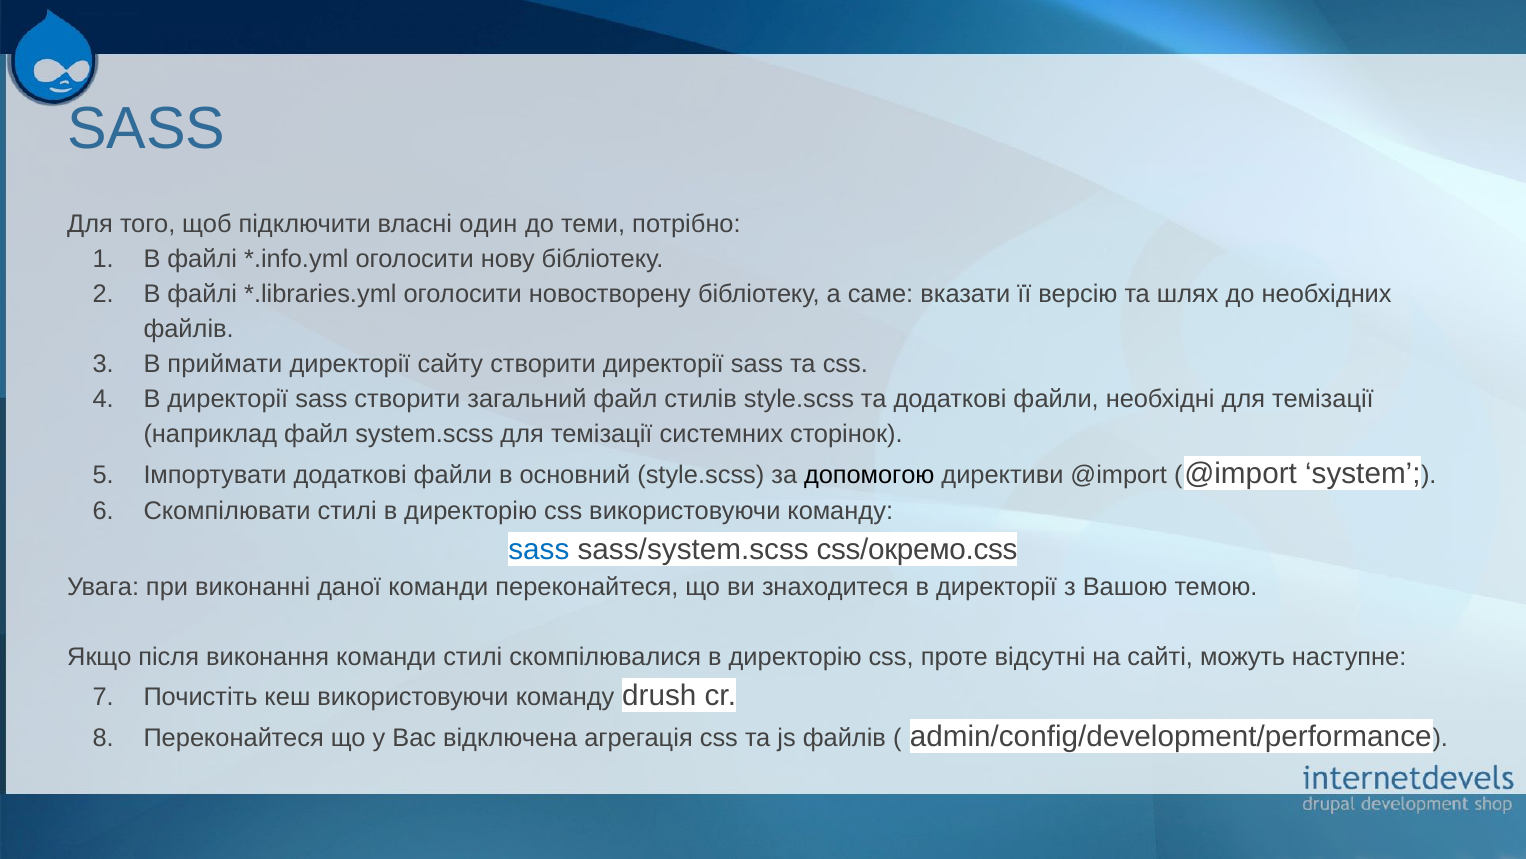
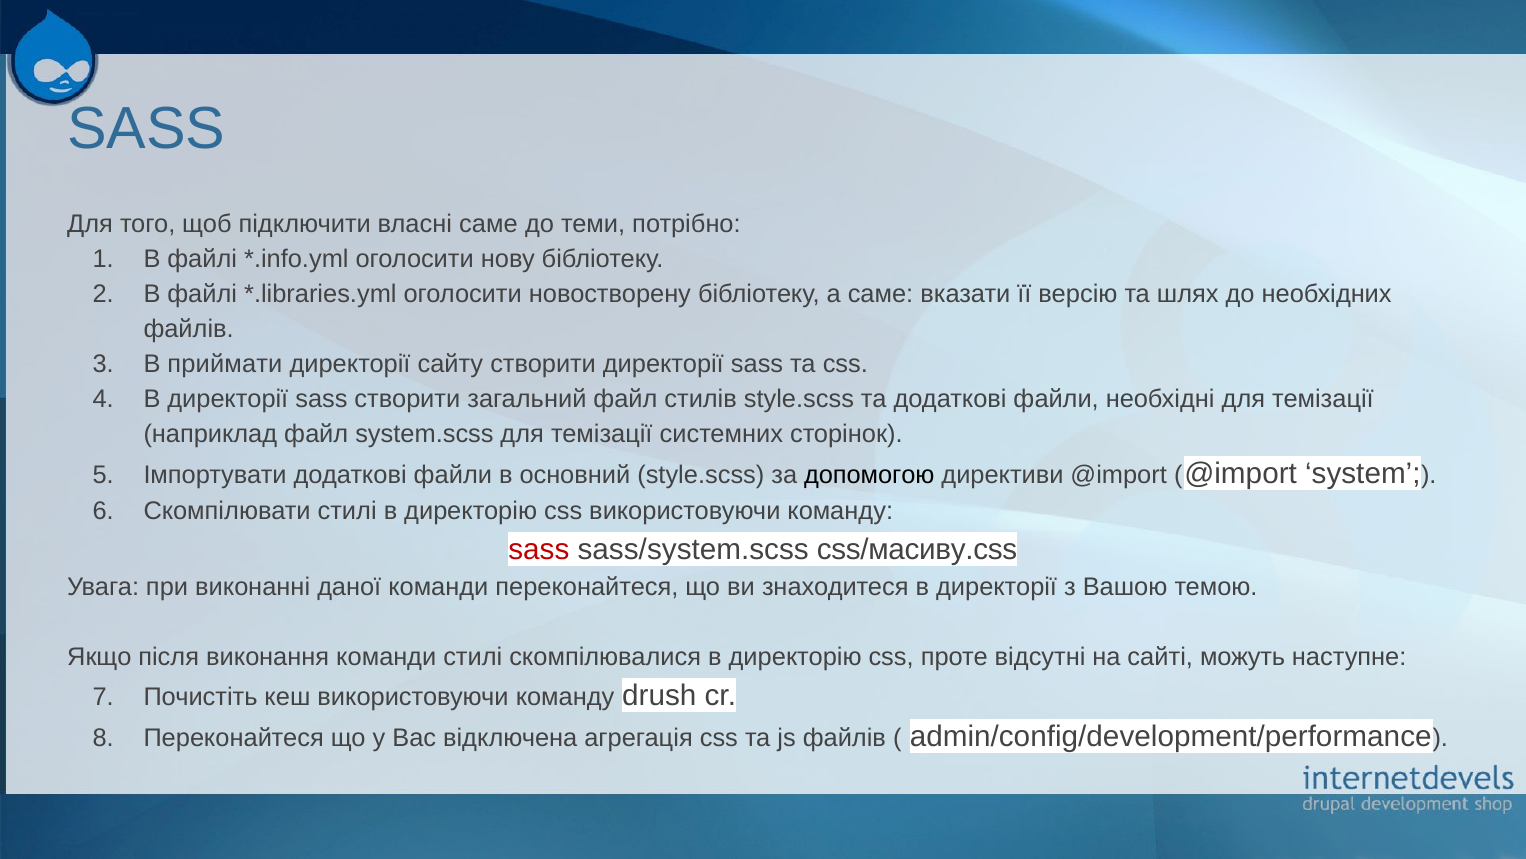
власні один: один -> саме (488, 224)
sass colour: blue -> red (539, 549)
css/окремо.css: css/окремо.css -> css/масиву.css (917, 549)
